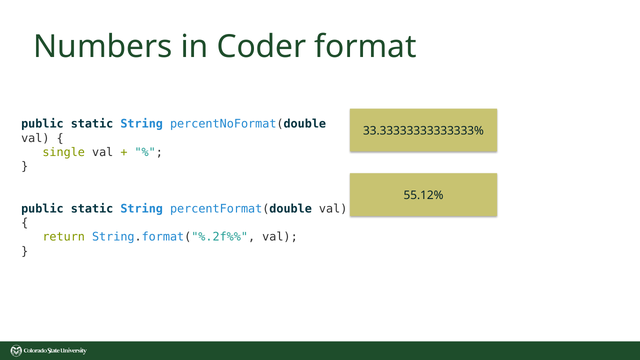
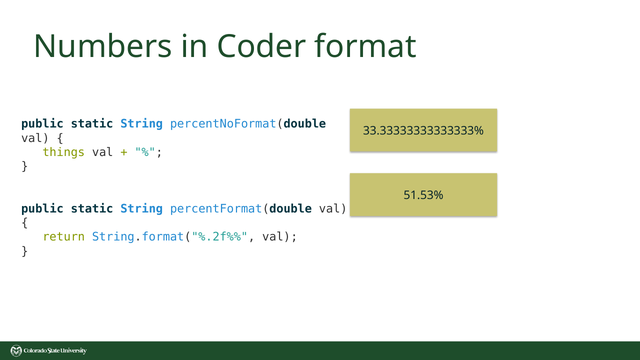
single: single -> things (64, 152)
55.12%: 55.12% -> 51.53% (423, 195)
